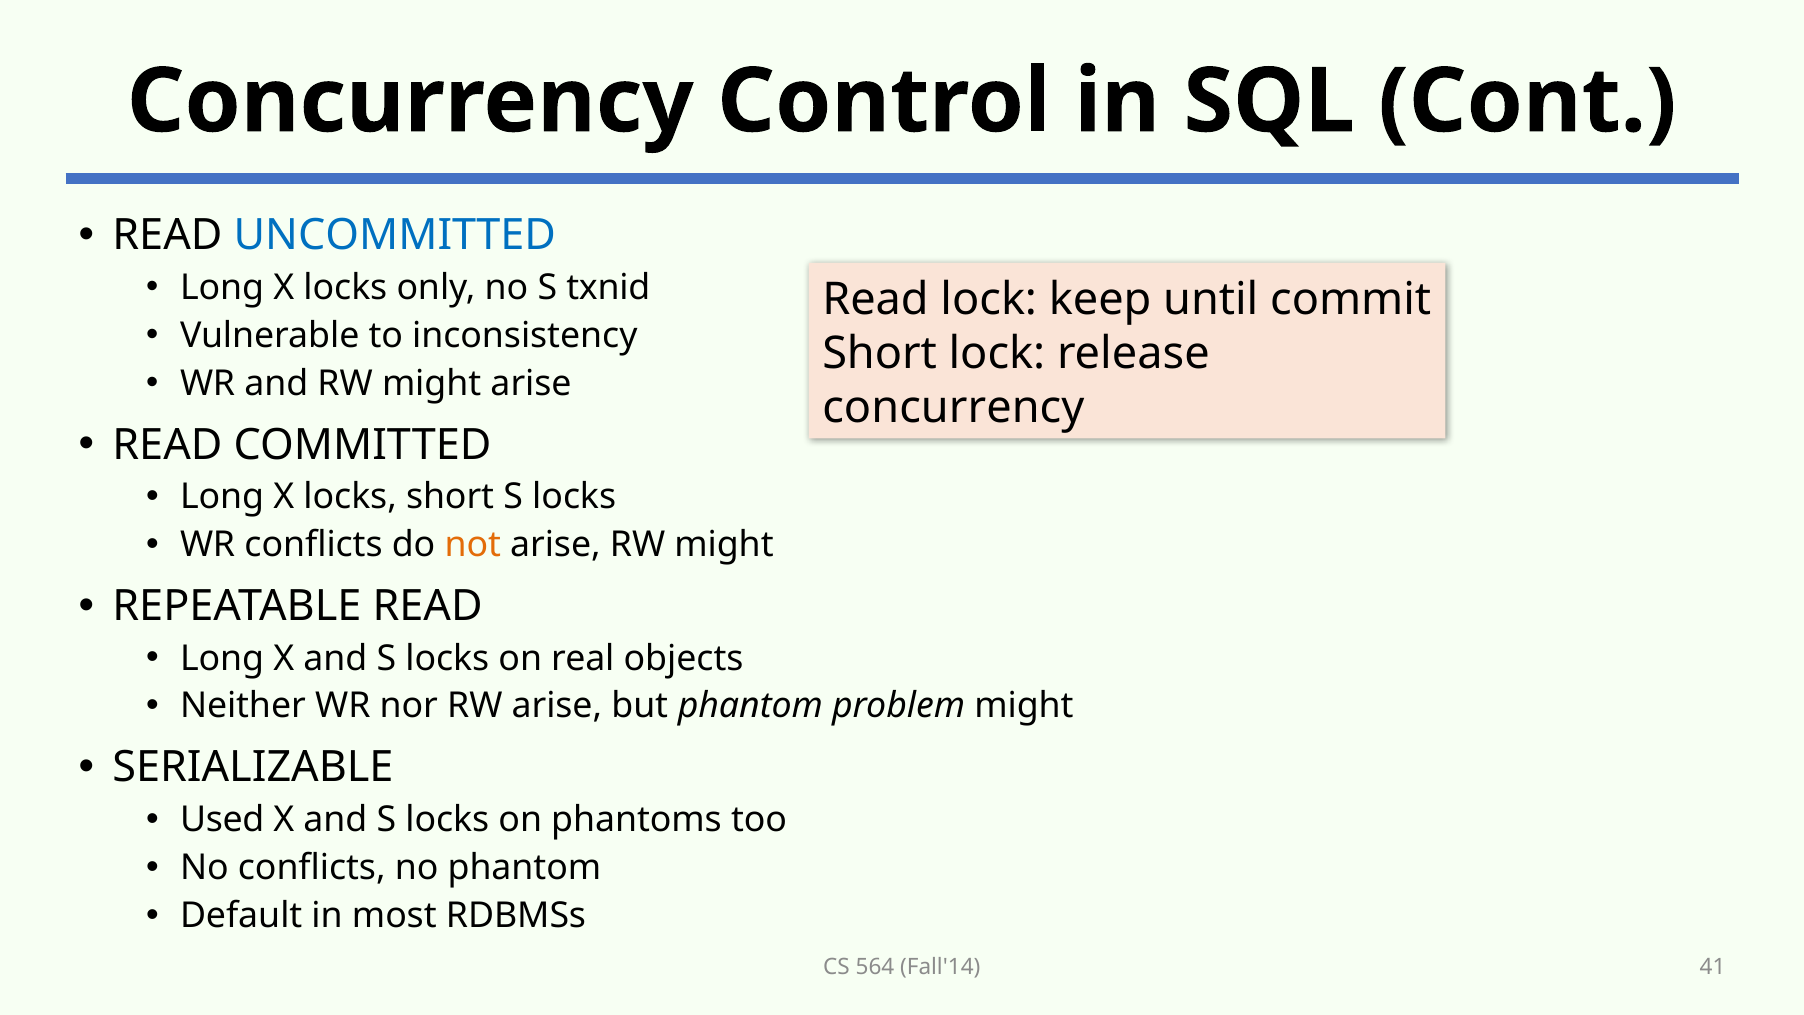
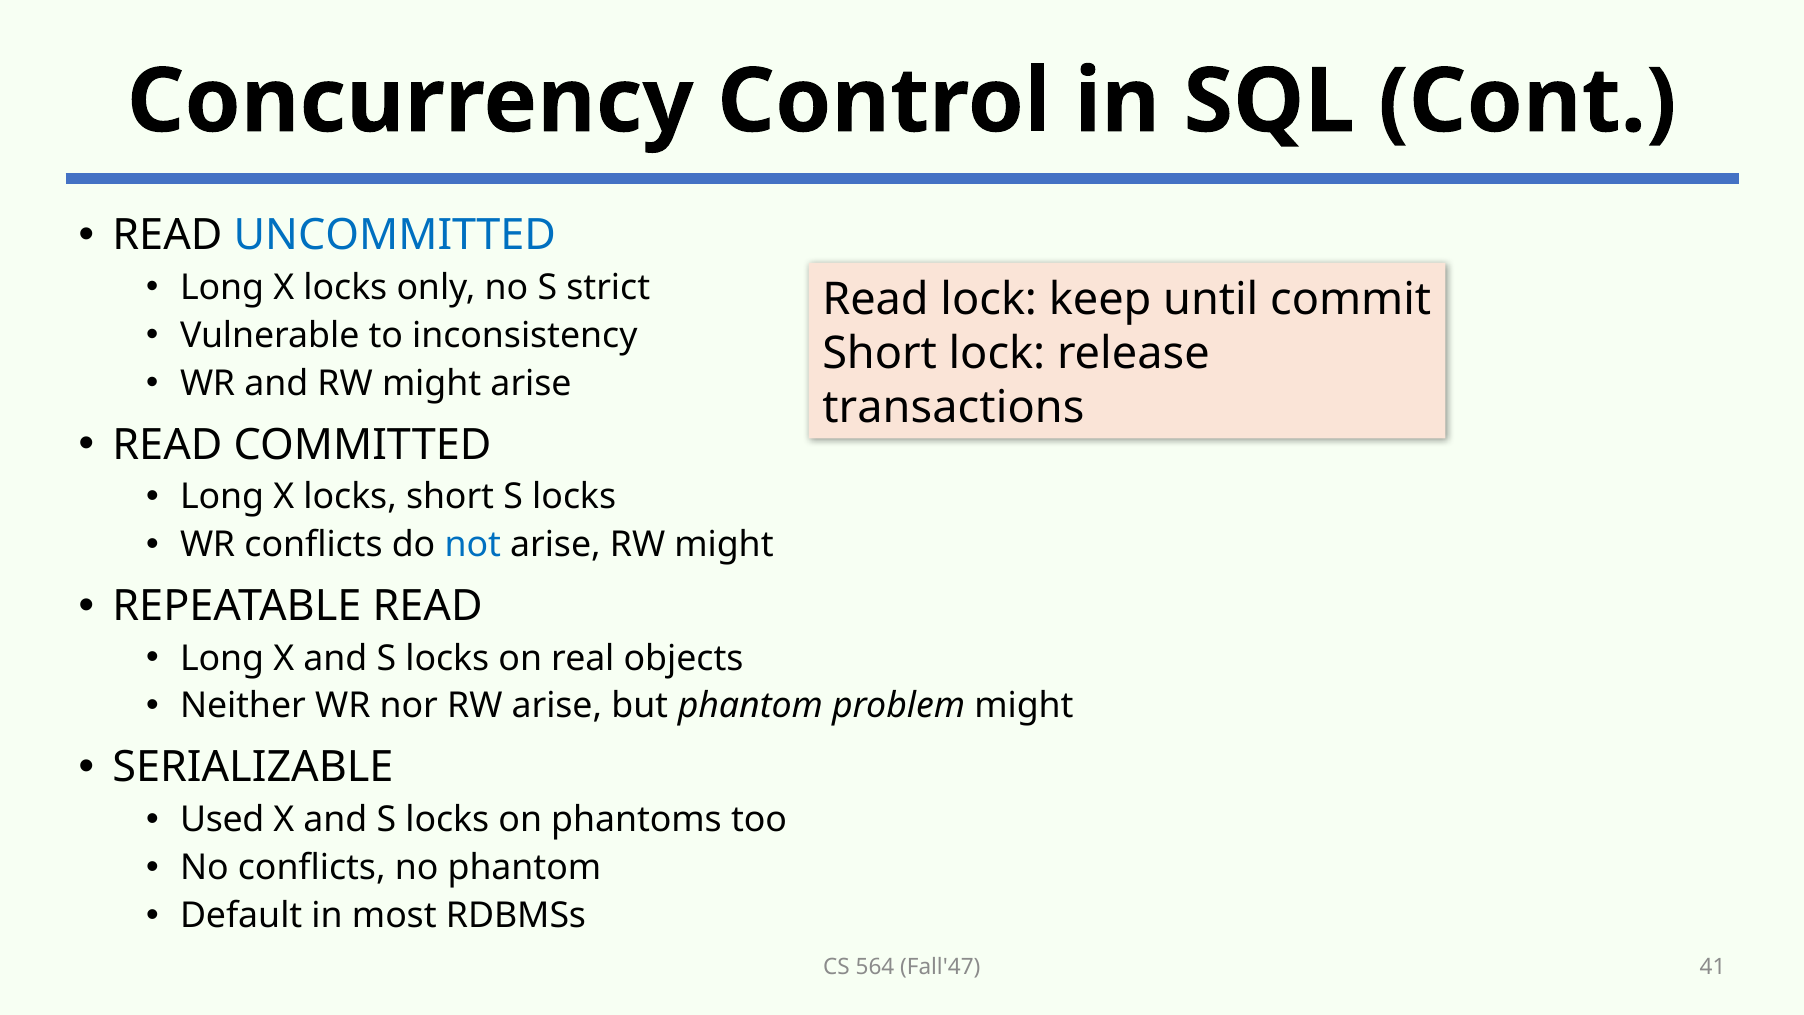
txnid: txnid -> strict (608, 287)
concurrency: concurrency -> transactions (953, 408)
not colour: orange -> blue (473, 545)
Fall'14: Fall'14 -> Fall'47 (940, 967)
